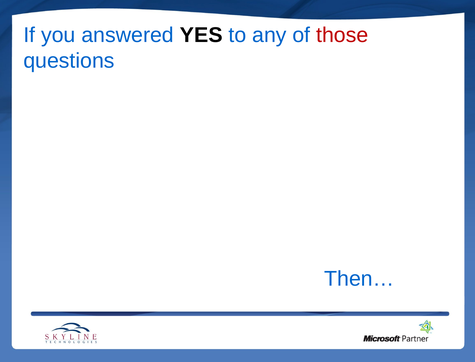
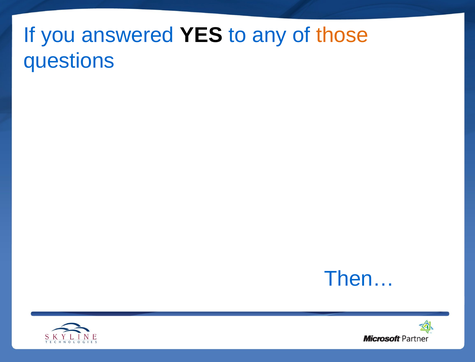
those colour: red -> orange (342, 35)
